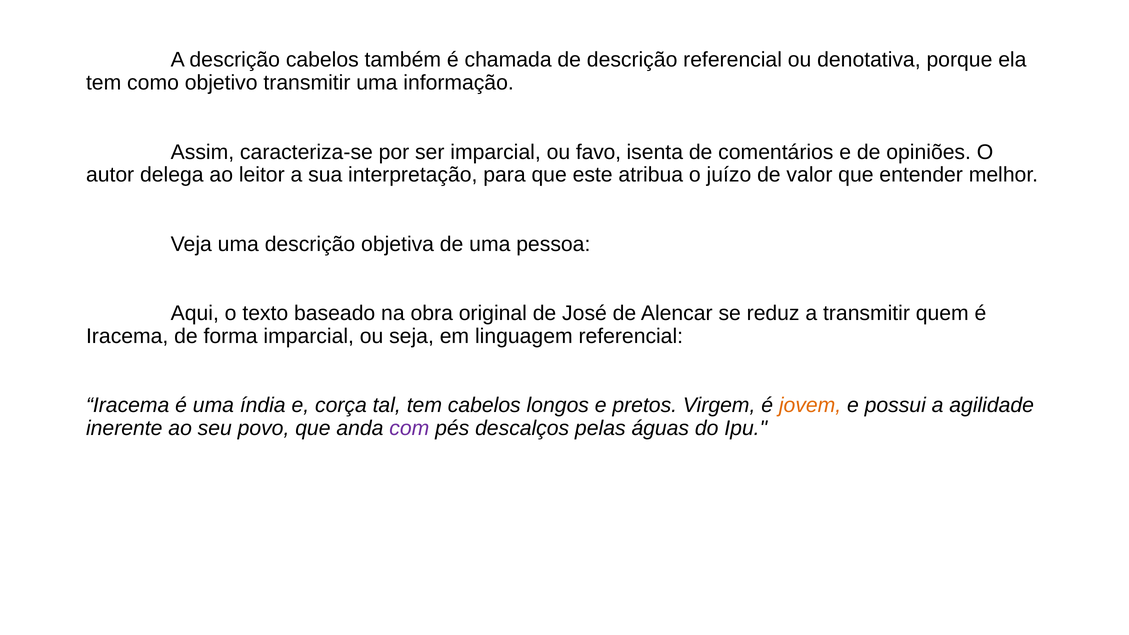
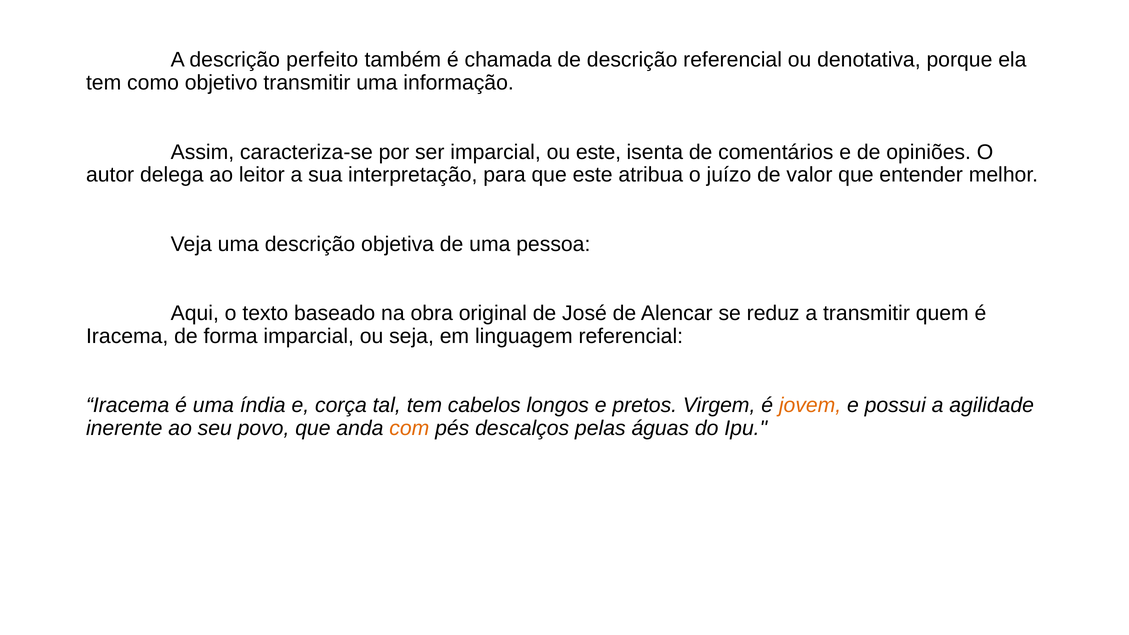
descrição cabelos: cabelos -> perfeito (322, 60)
ou favo: favo -> este (599, 152)
com colour: purple -> orange (409, 428)
